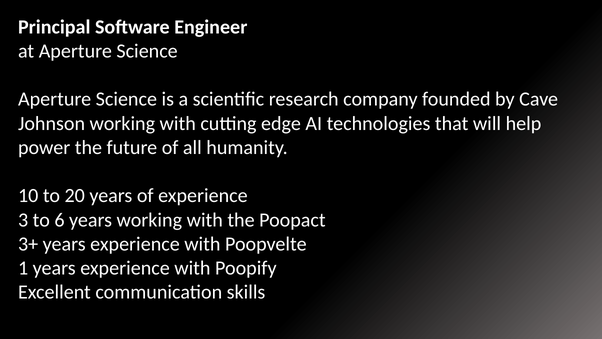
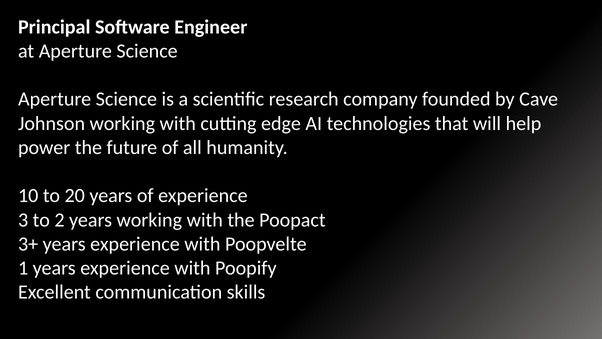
6: 6 -> 2 (59, 220)
